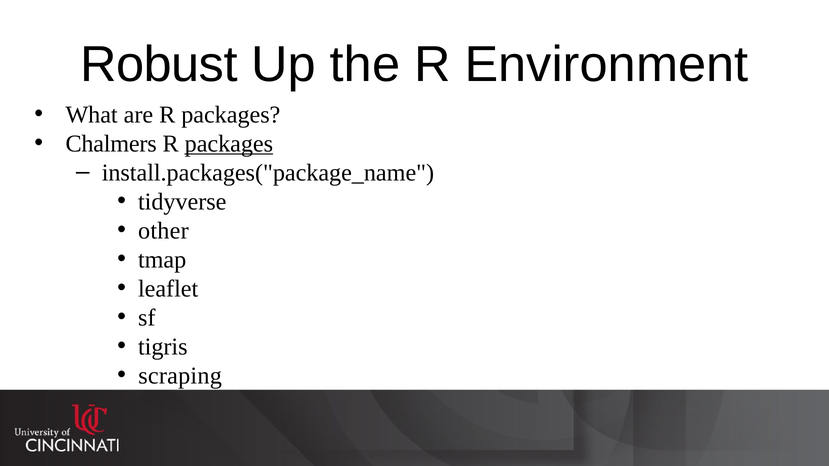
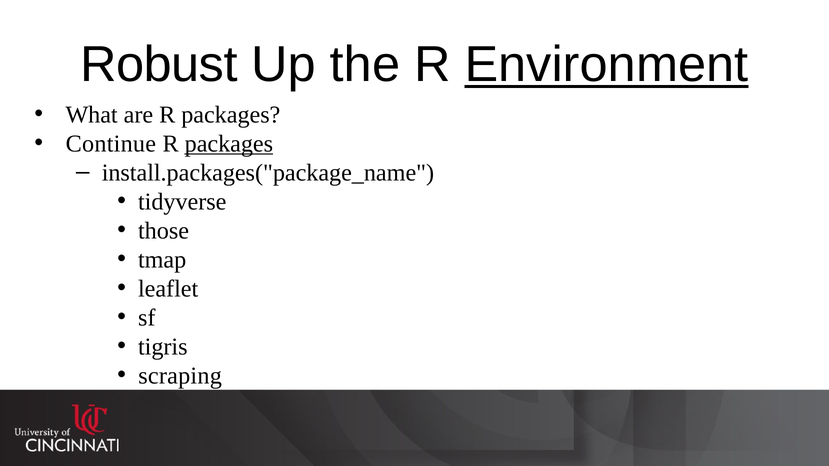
Environment underline: none -> present (607, 65)
Chalmers: Chalmers -> Continue (111, 144)
other: other -> those (164, 231)
